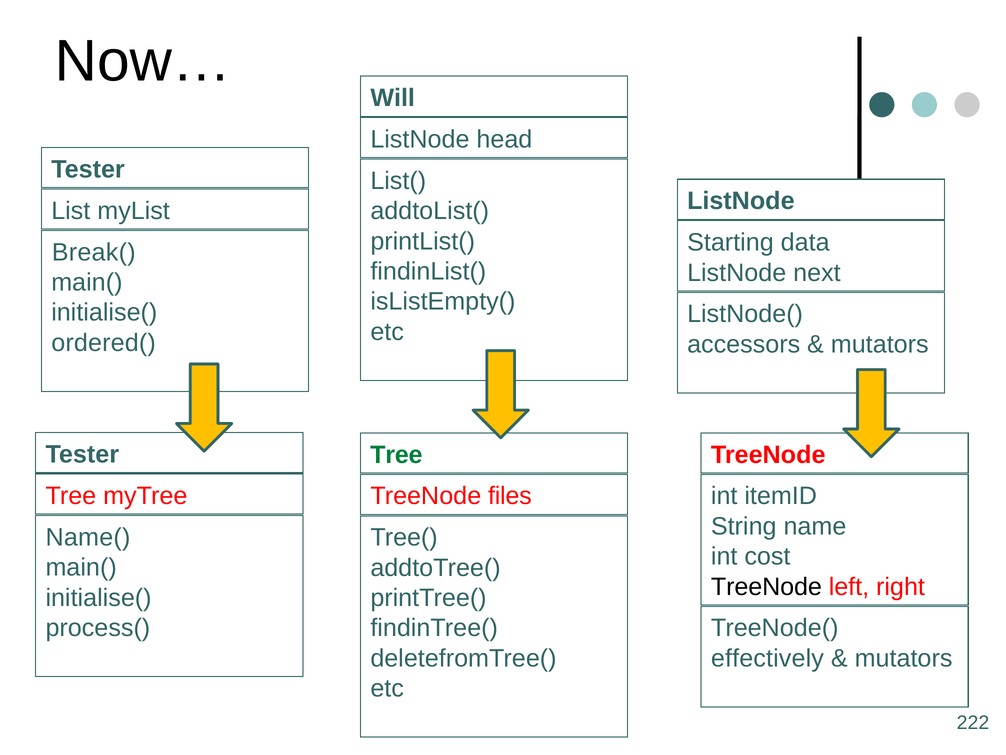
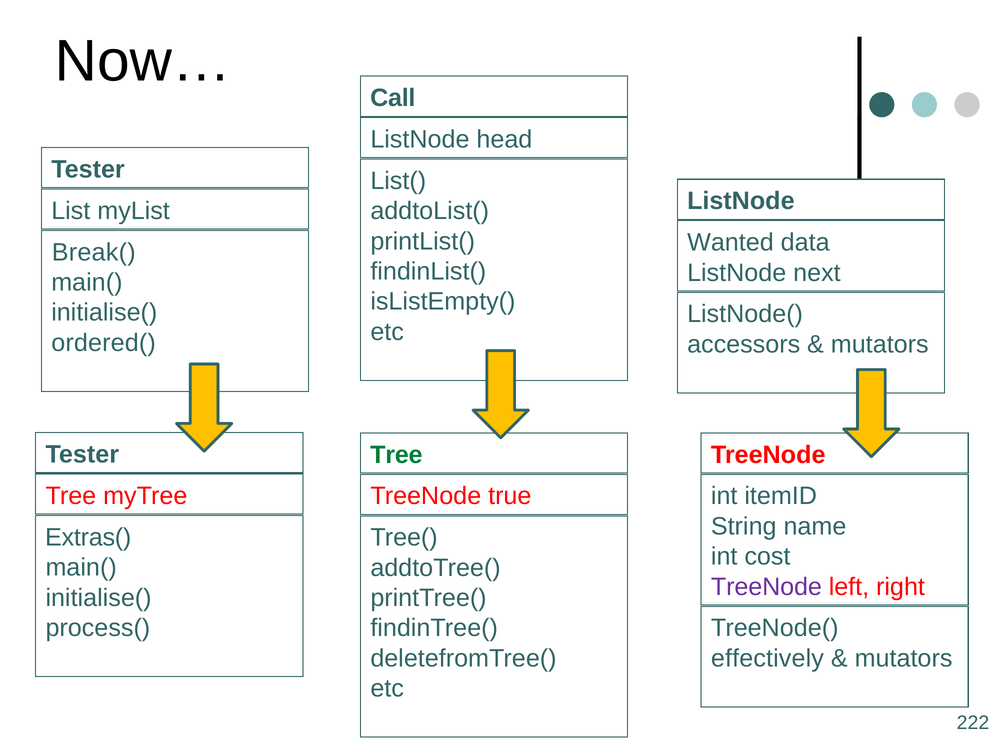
Will: Will -> Call (393, 98)
Starting: Starting -> Wanted (730, 242)
files: files -> true (510, 496)
Name(: Name( -> Extras( (88, 537)
TreeNode colour: black -> purple (766, 586)
